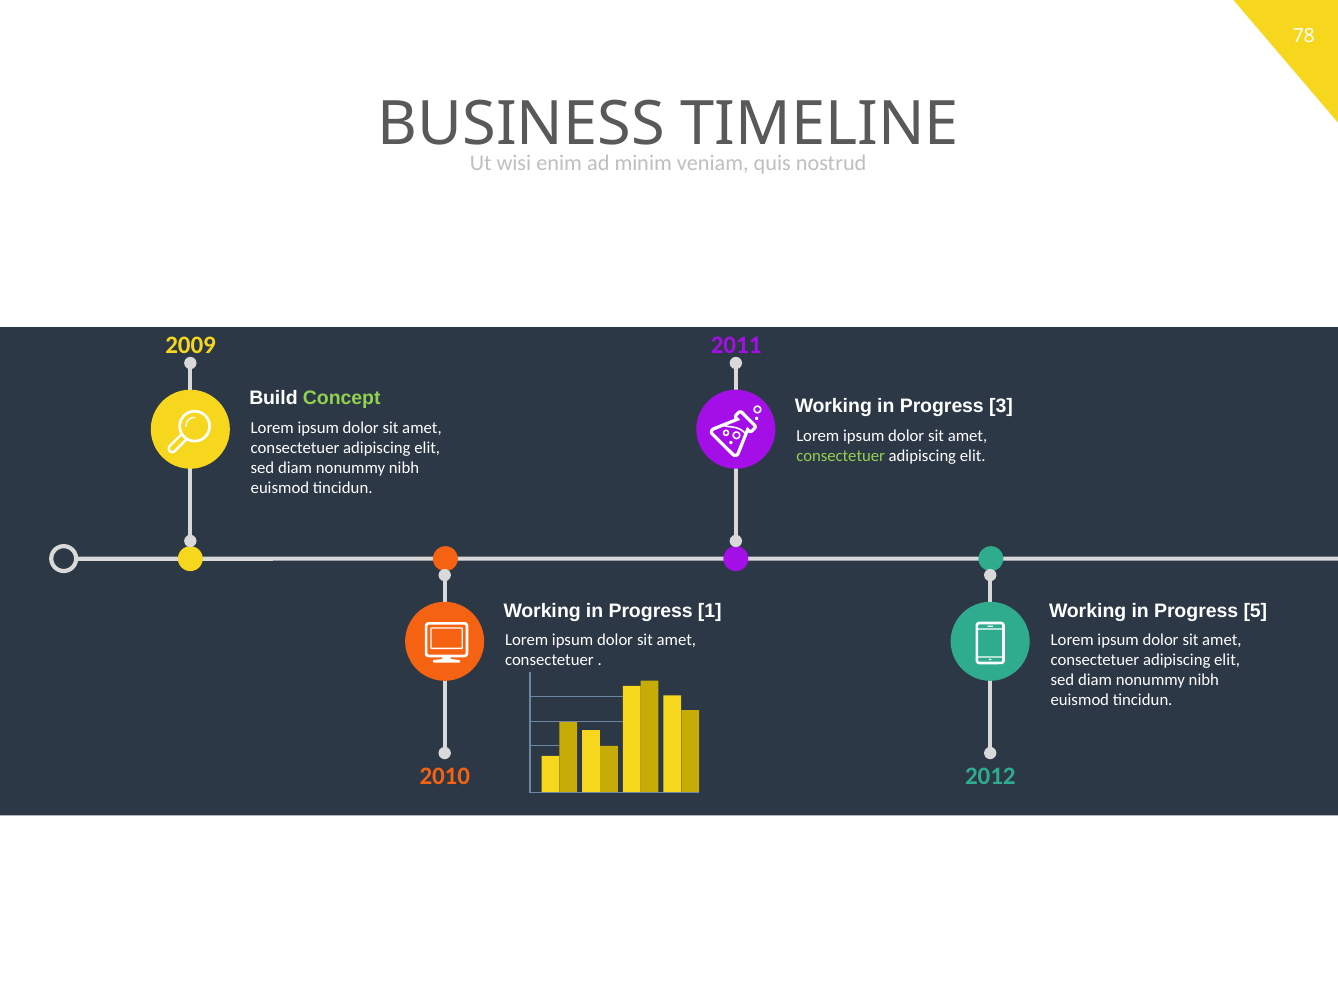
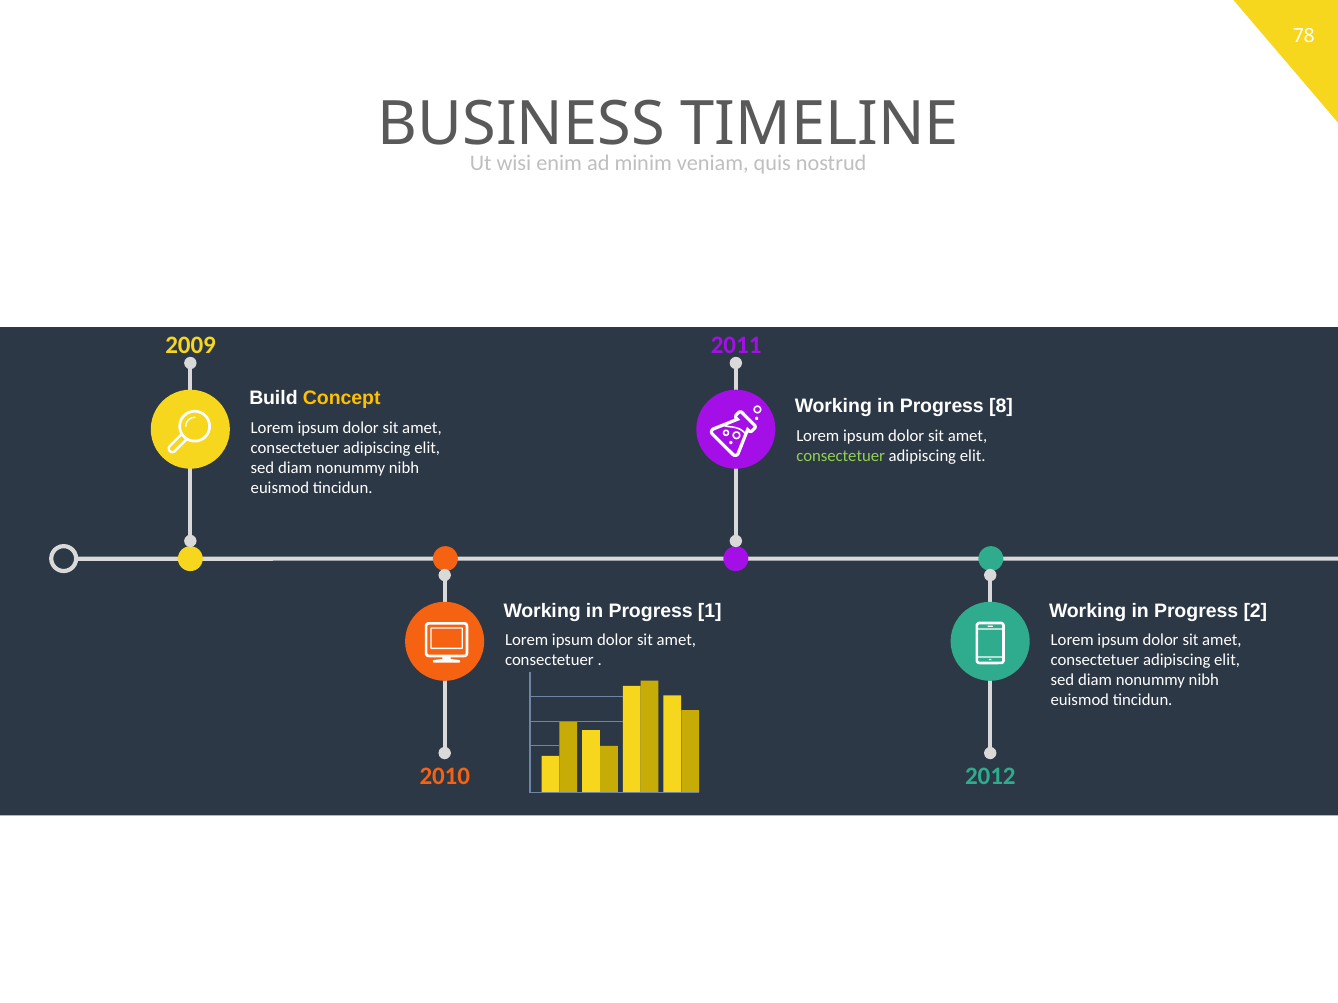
Concept colour: light green -> yellow (342, 399)
3: 3 -> 8 (1001, 407)
5: 5 -> 2 (1255, 611)
